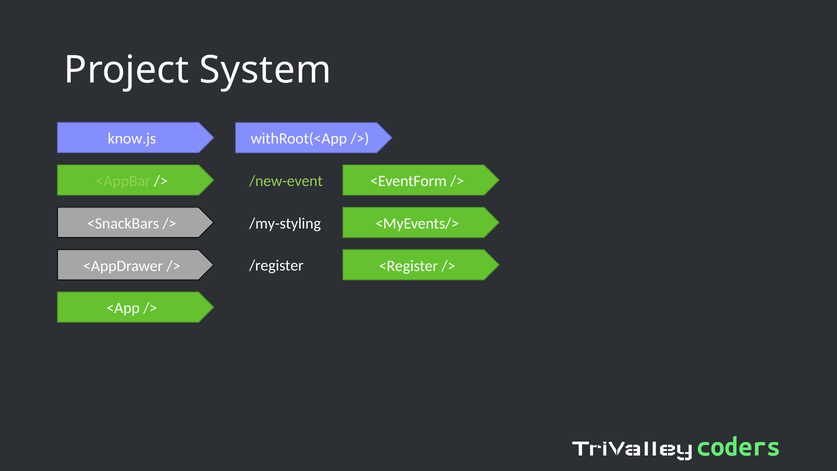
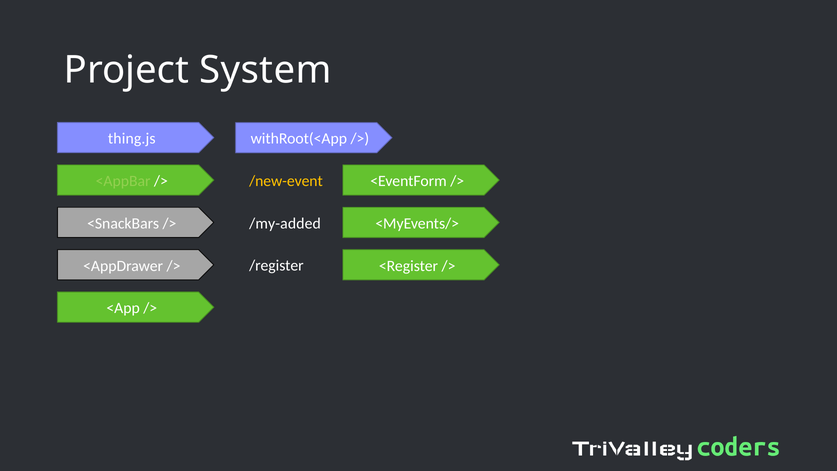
know.js: know.js -> thing.js (132, 139)
/new-event colour: light green -> yellow (286, 181)
/my-styling: /my-styling -> /my-added (285, 223)
